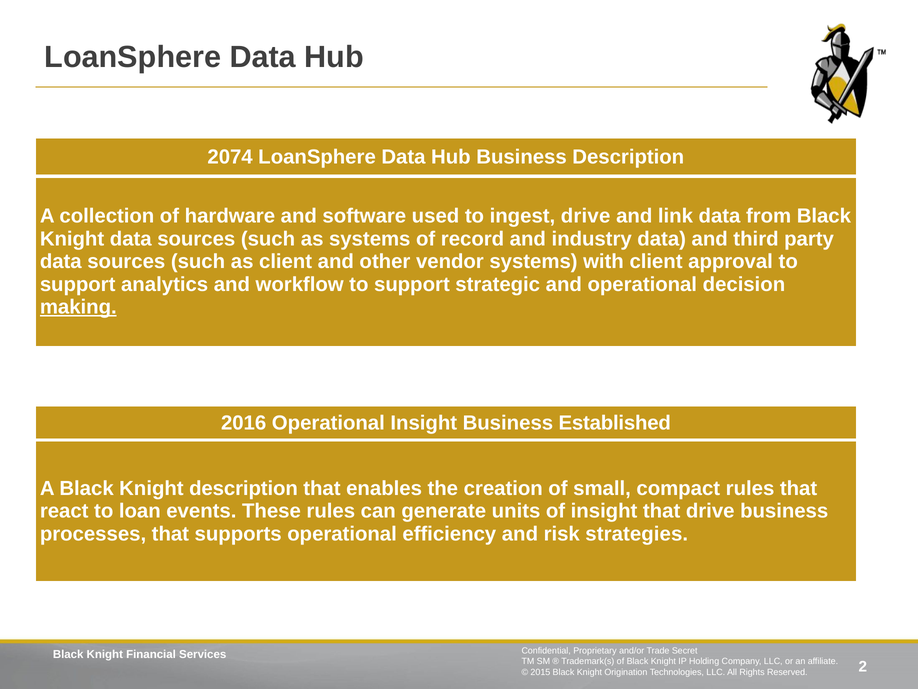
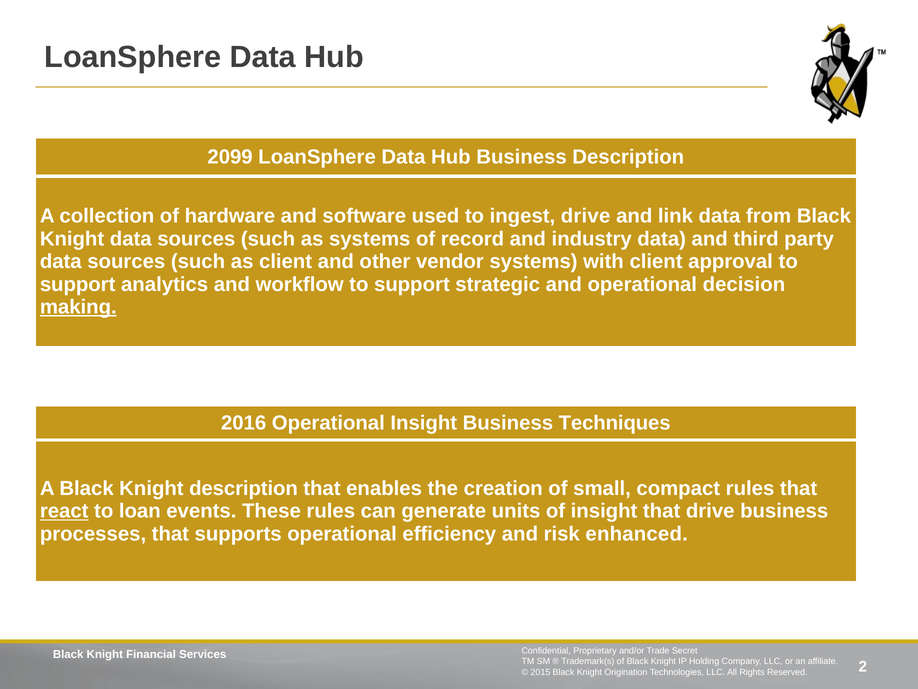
2074: 2074 -> 2099 (230, 157)
Established: Established -> Techniques (615, 423)
react underline: none -> present (64, 511)
strategies: strategies -> enhanced (637, 533)
